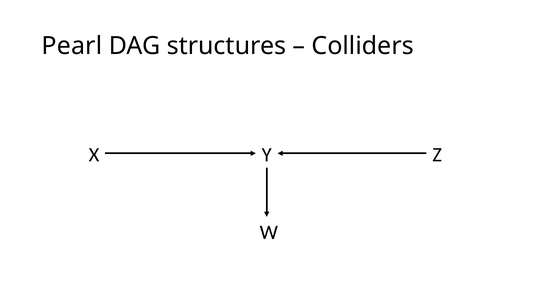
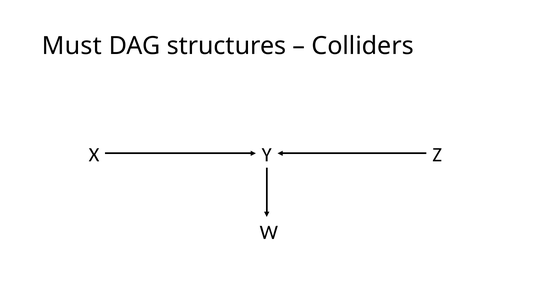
Pearl: Pearl -> Must (72, 46)
